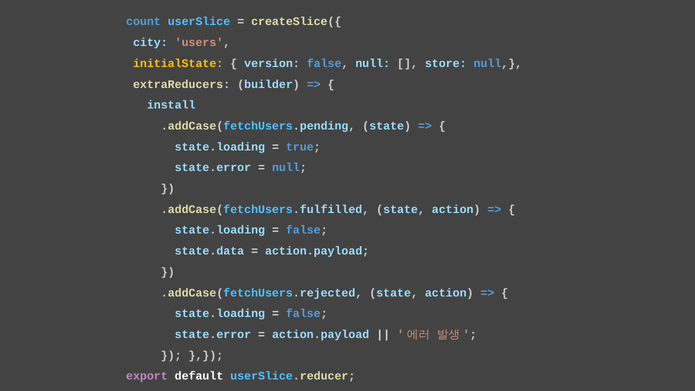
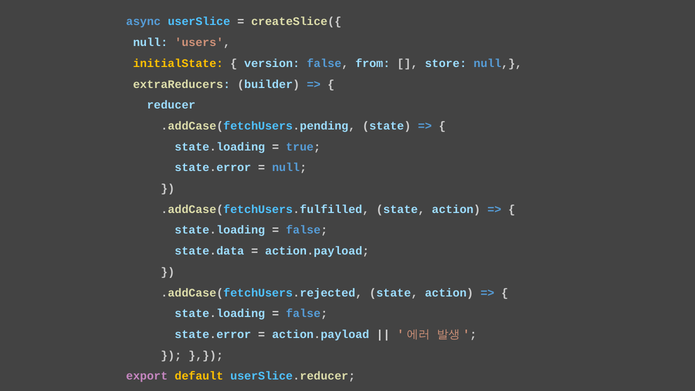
count: count -> async (143, 22)
city: city -> null (150, 42)
false null: null -> from (373, 63)
install: install -> reducer (171, 105)
default colour: white -> yellow (199, 376)
